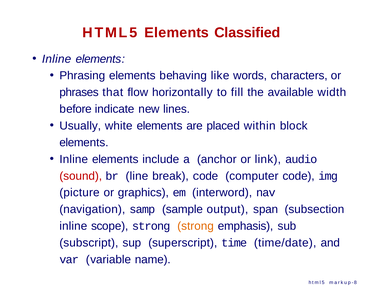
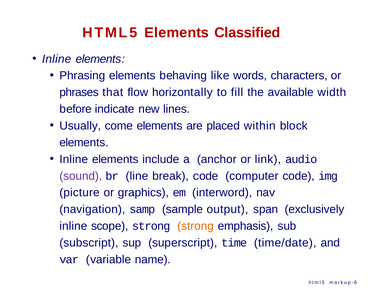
white: white -> come (119, 126)
sound colour: red -> purple (81, 176)
subsection: subsection -> exclusively (314, 209)
